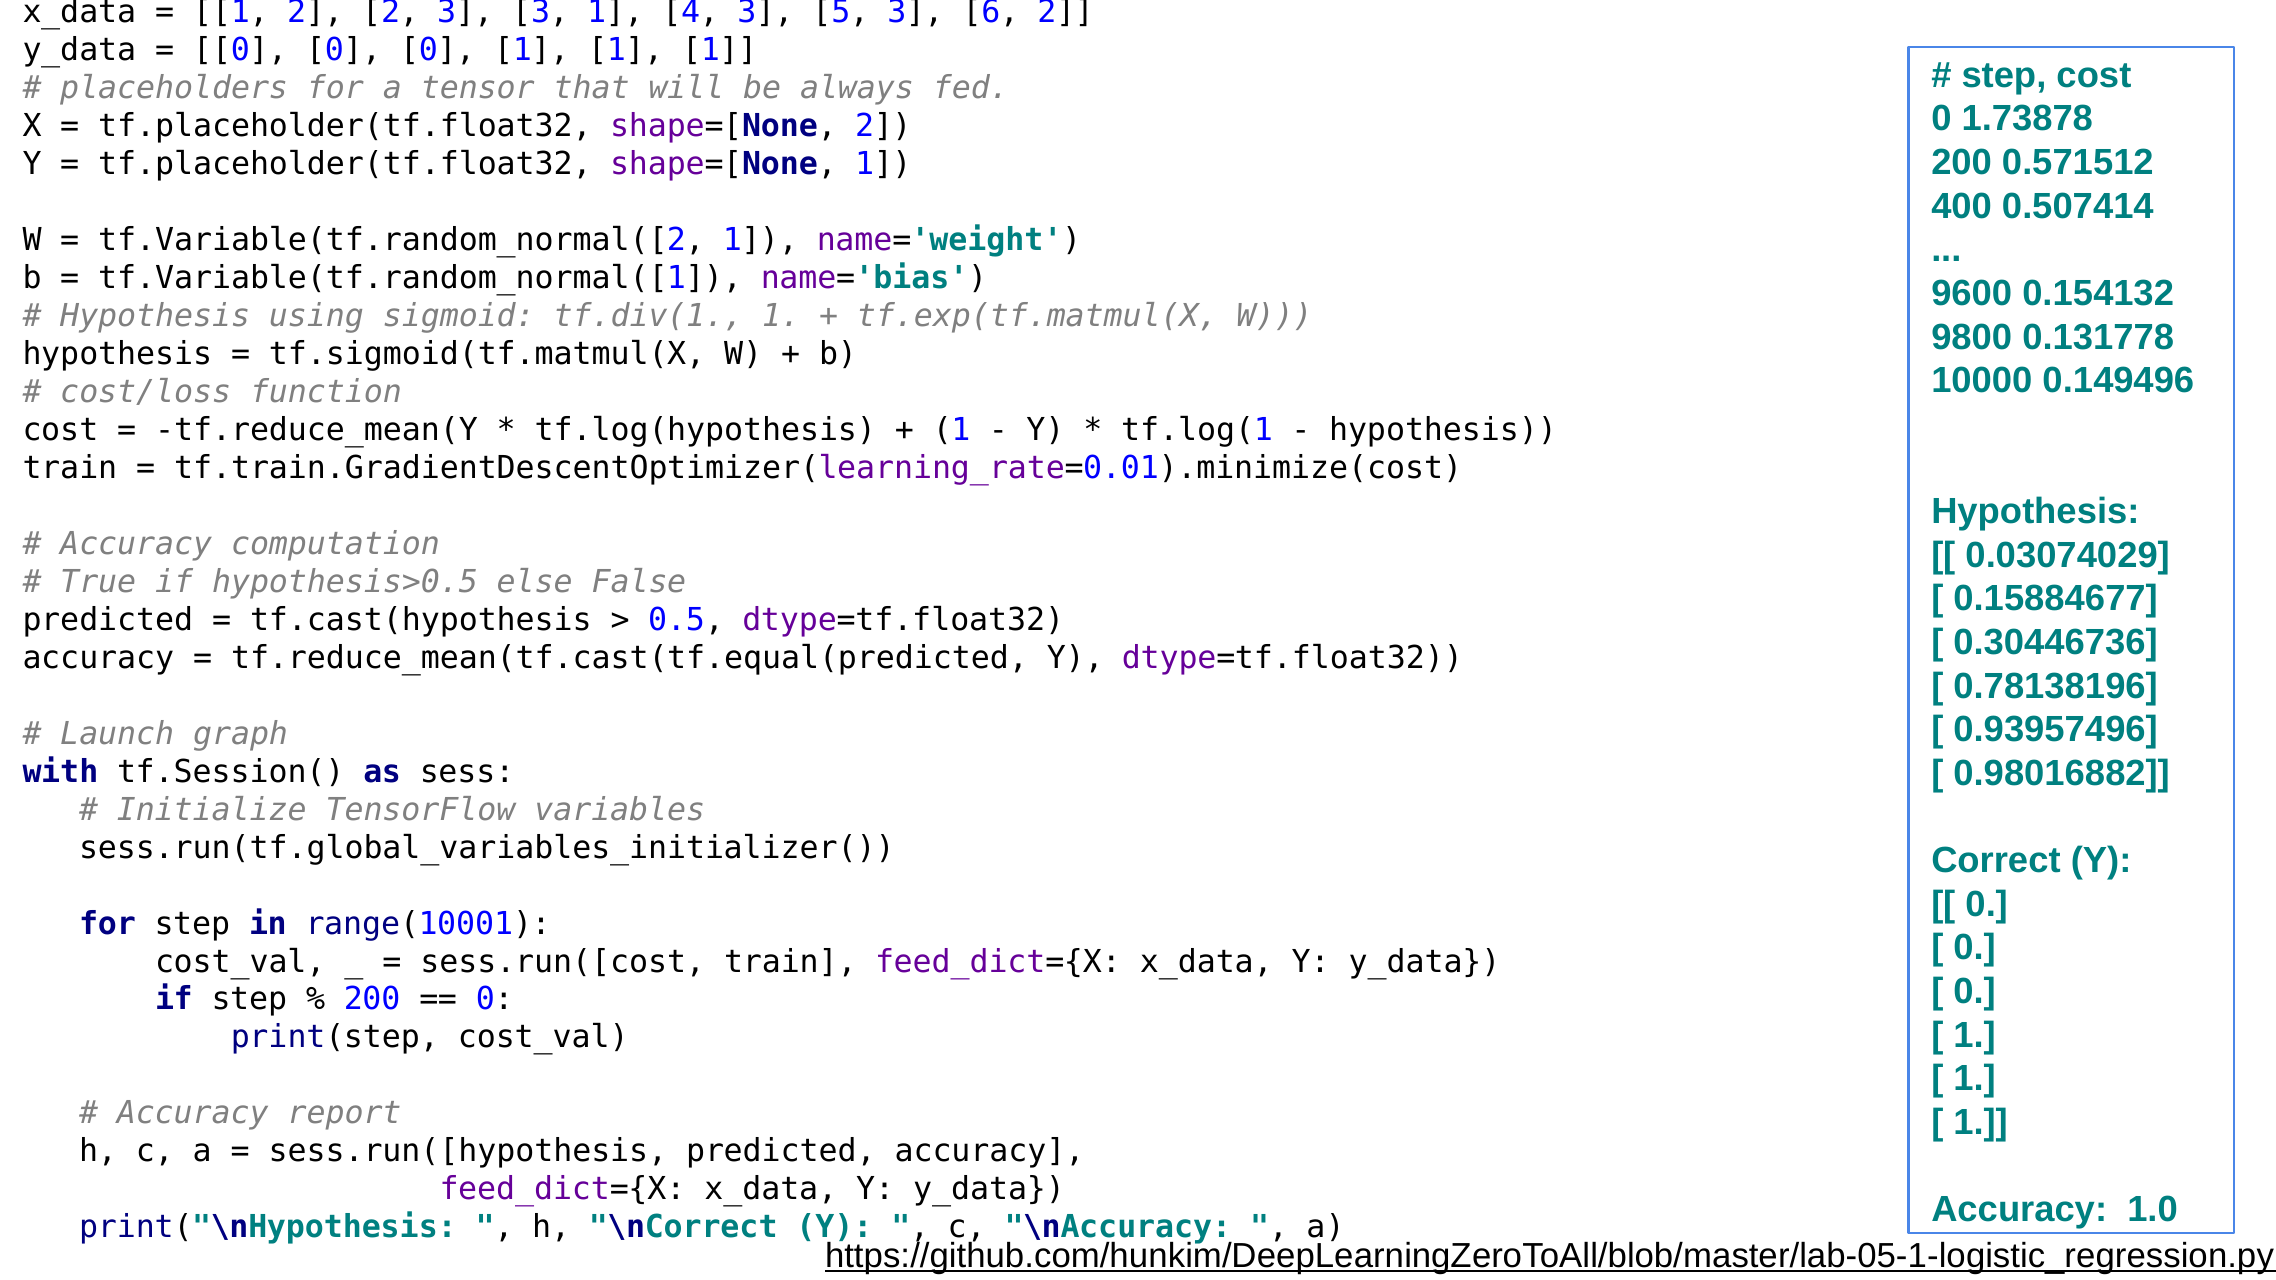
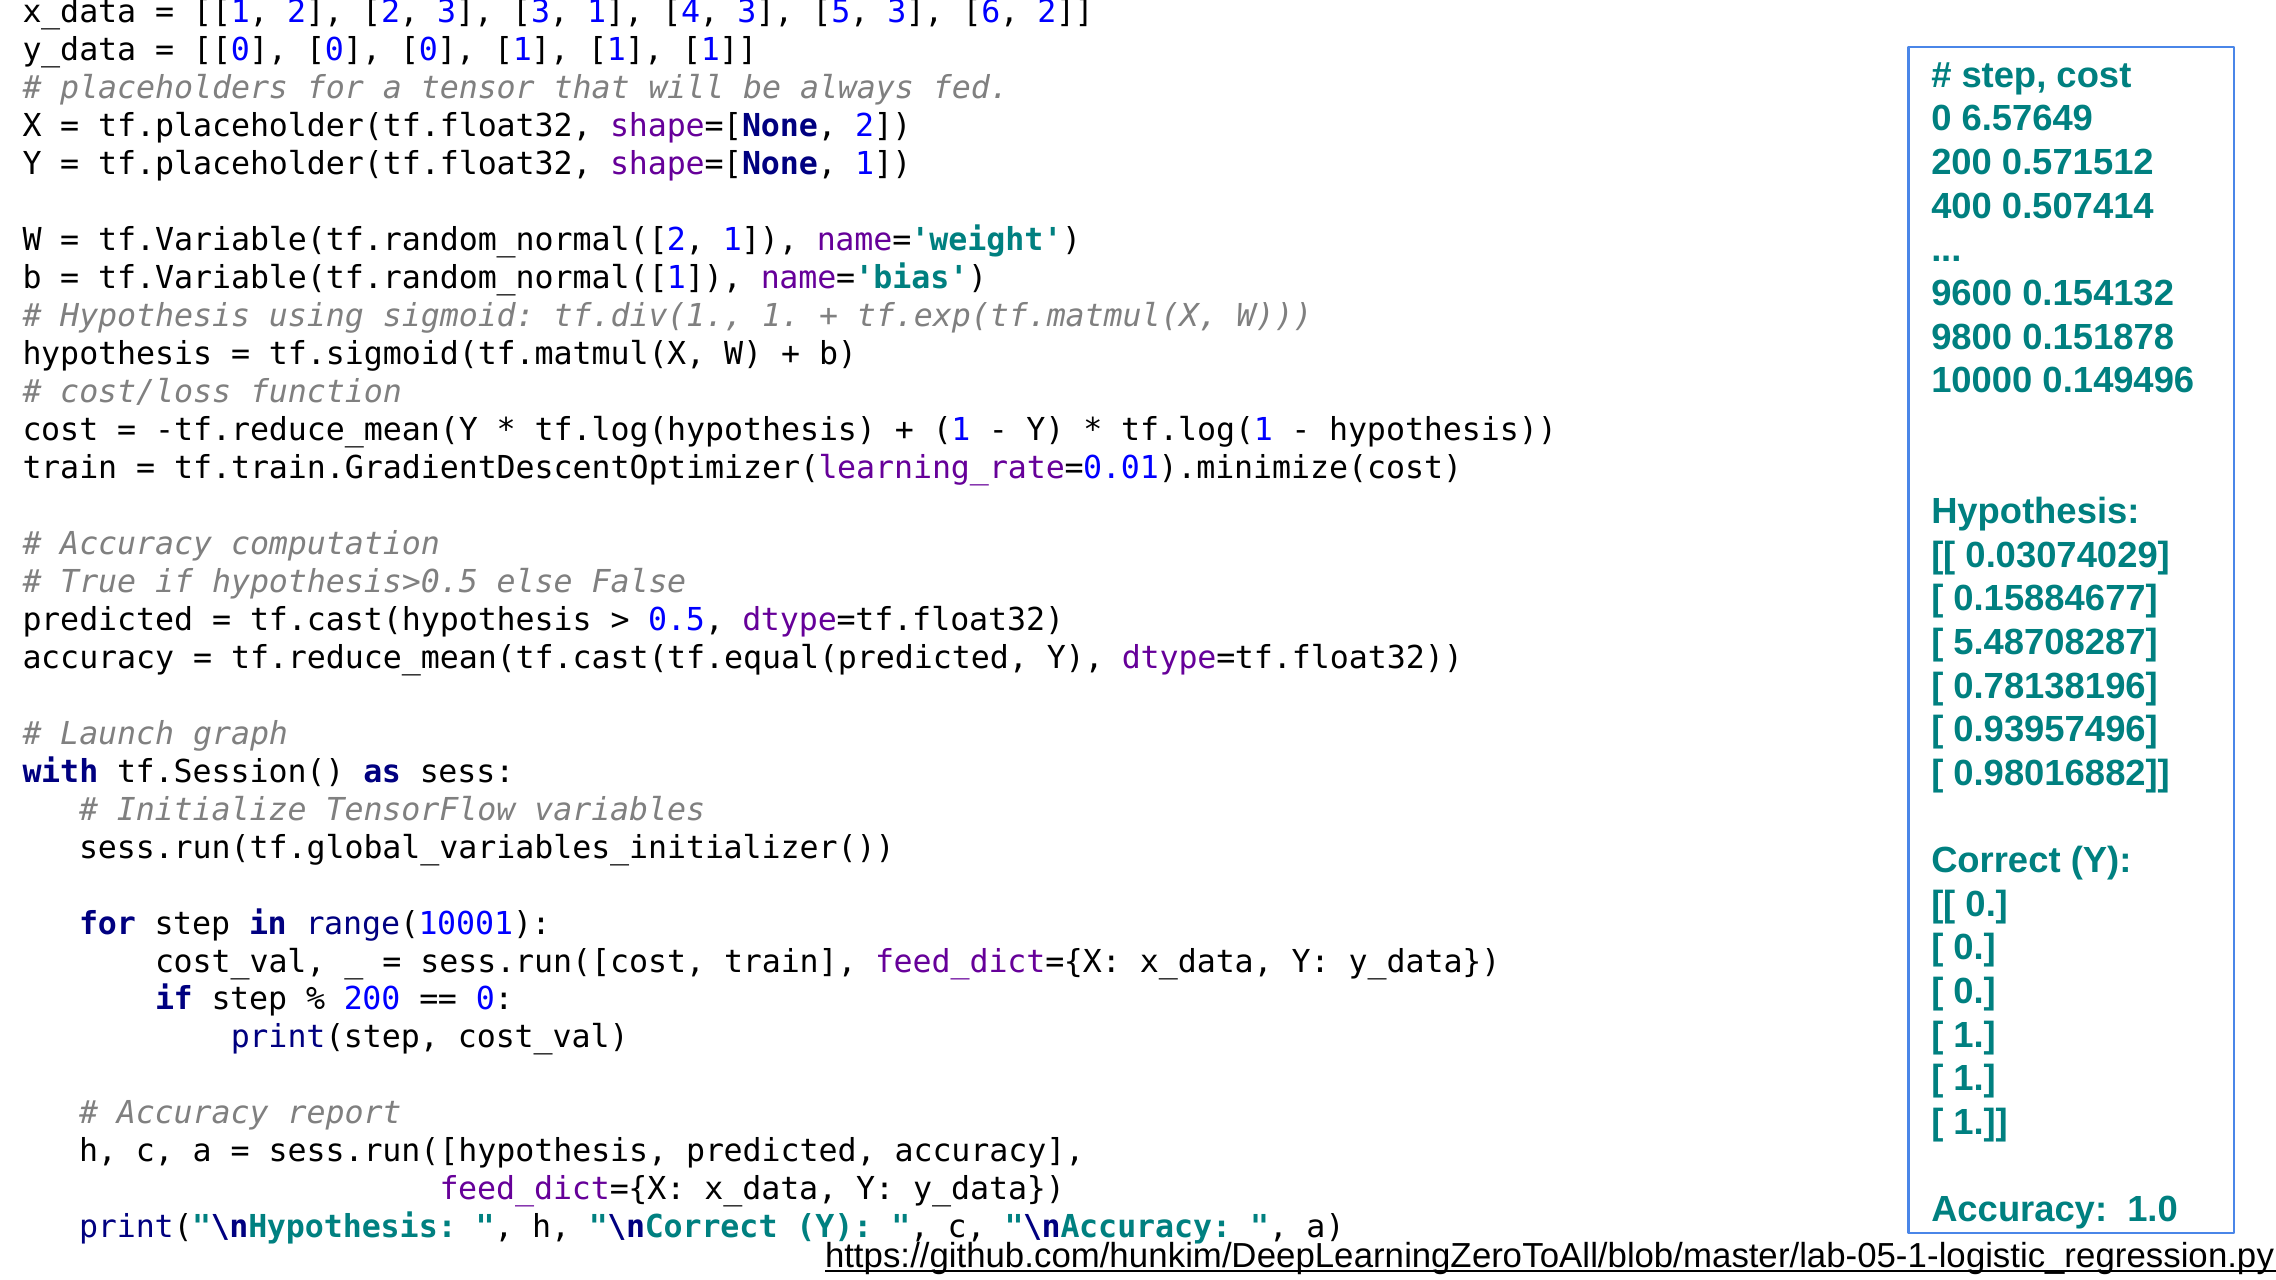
1.73878: 1.73878 -> 6.57649 (2027, 119)
0.131778: 0.131778 -> 0.151878 (2098, 337)
0.30446736: 0.30446736 -> 5.48708287 (2055, 643)
